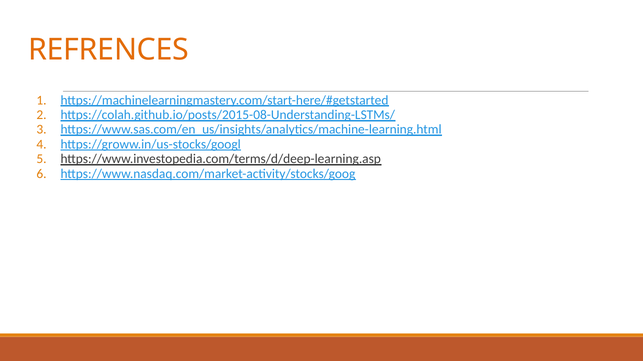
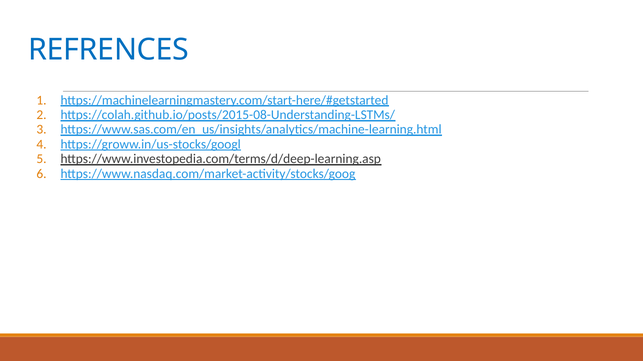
REFRENCES colour: orange -> blue (109, 50)
